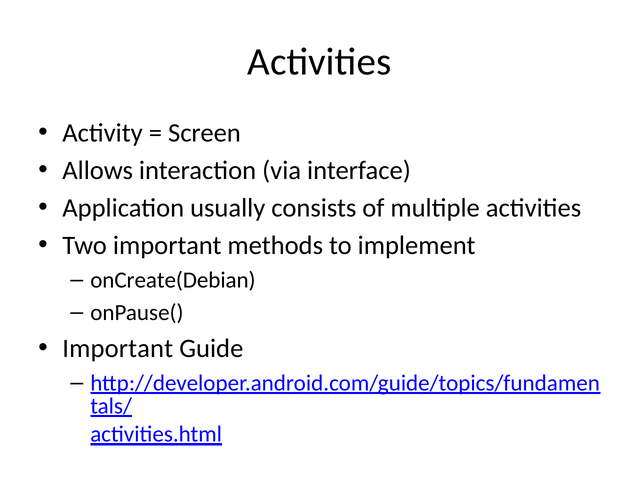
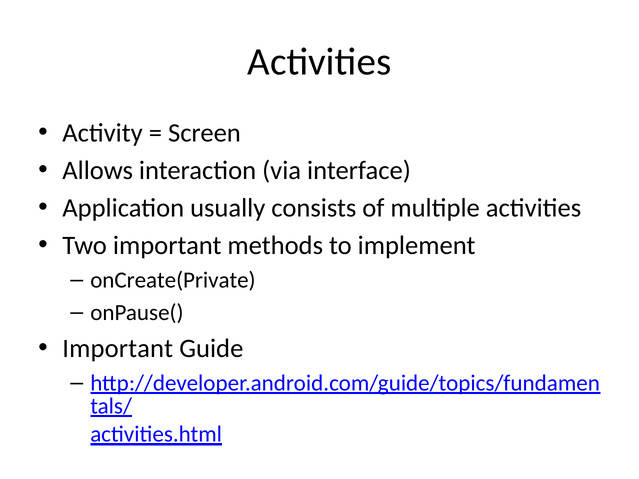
onCreate(Debian: onCreate(Debian -> onCreate(Private (173, 280)
